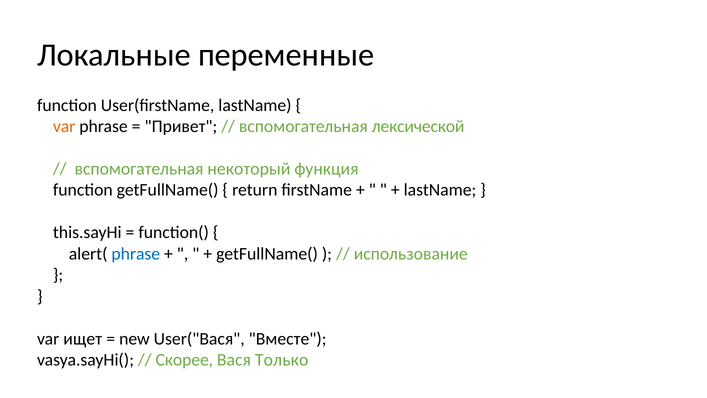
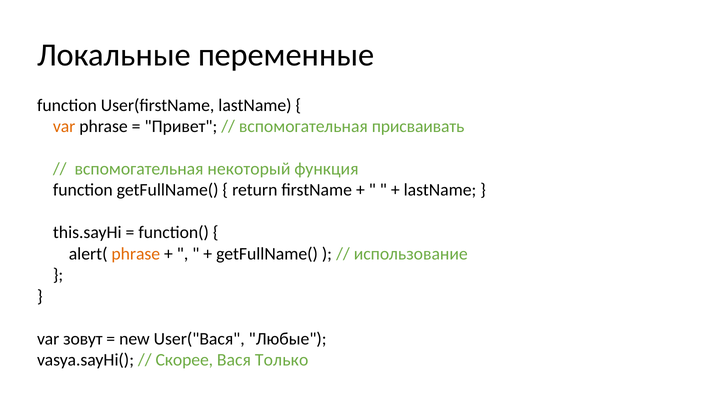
лексической: лексической -> присваивать (418, 126)
phrase colour: blue -> orange (136, 254)
ищет: ищет -> зовут (83, 338)
Вместе: Вместе -> Любые (288, 338)
